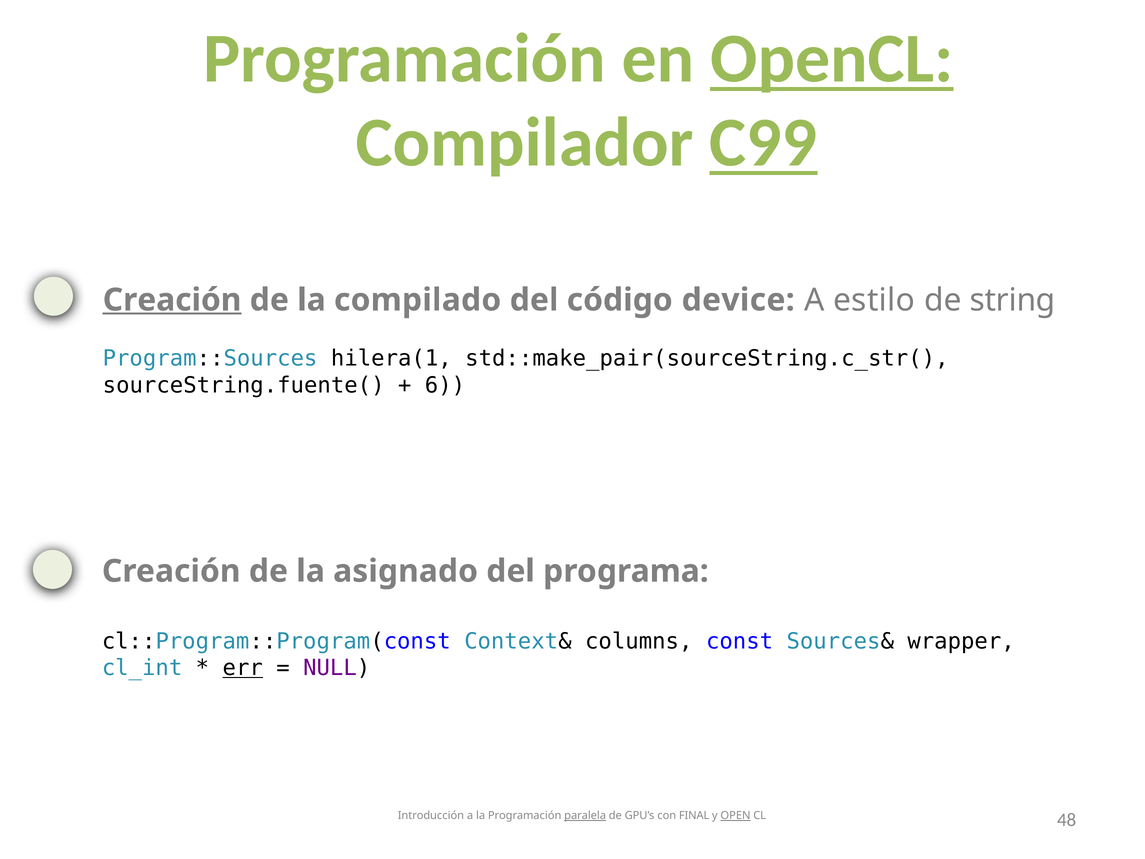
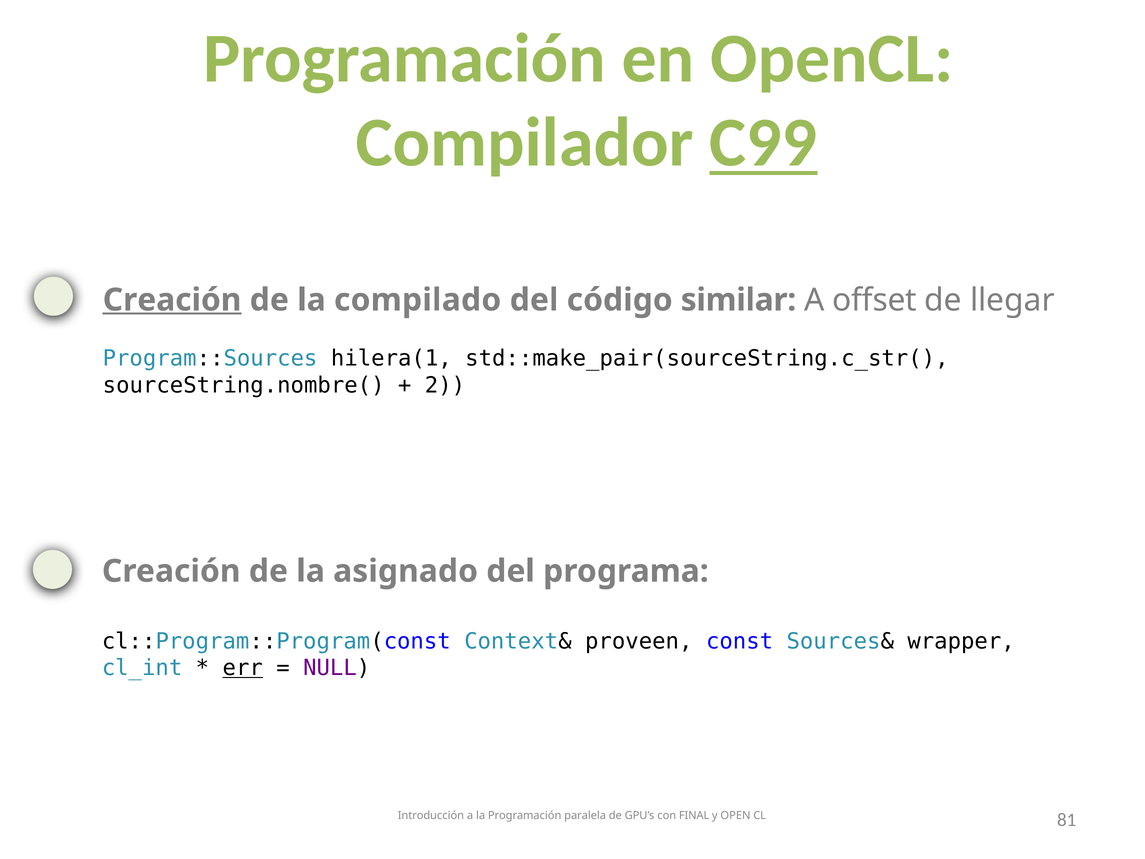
OpenCL underline: present -> none (832, 59)
device: device -> similar (738, 300)
estilo: estilo -> offset (875, 300)
string: string -> llegar (1012, 300)
sourceString.fuente(: sourceString.fuente( -> sourceString.nombre( (244, 385)
6: 6 -> 2 (445, 385)
columns: columns -> proveen (639, 641)
paralela underline: present -> none (585, 816)
OPEN underline: present -> none (736, 816)
48: 48 -> 81 (1067, 820)
